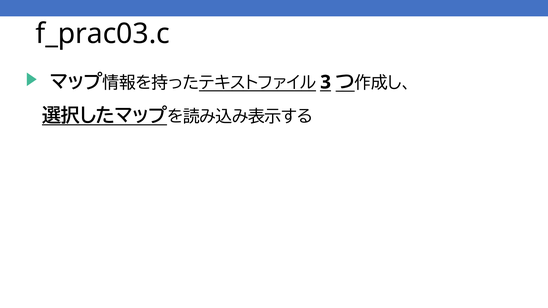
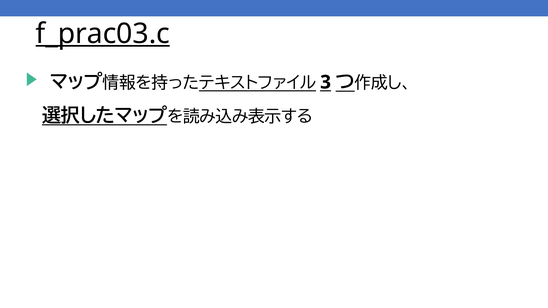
f_prac03.c underline: none -> present (103, 34)
